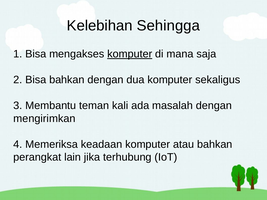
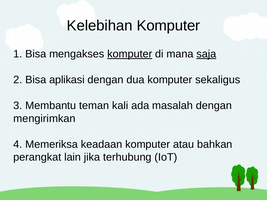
Kelebihan Sehingga: Sehingga -> Komputer (168, 26)
saja underline: none -> present (206, 54)
Bisa bahkan: bahkan -> aplikasi (67, 80)
